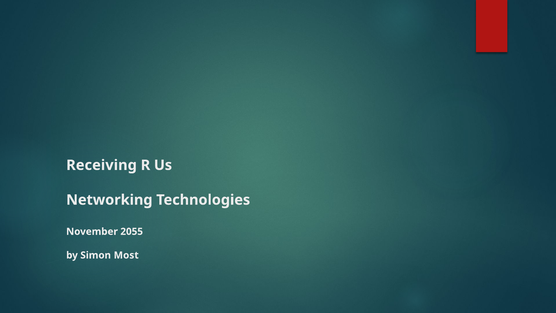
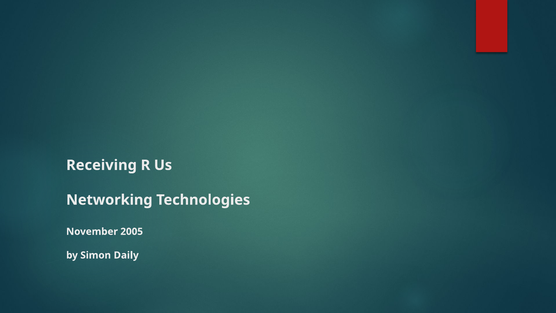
2055: 2055 -> 2005 (132, 231)
Most: Most -> Daily (126, 255)
